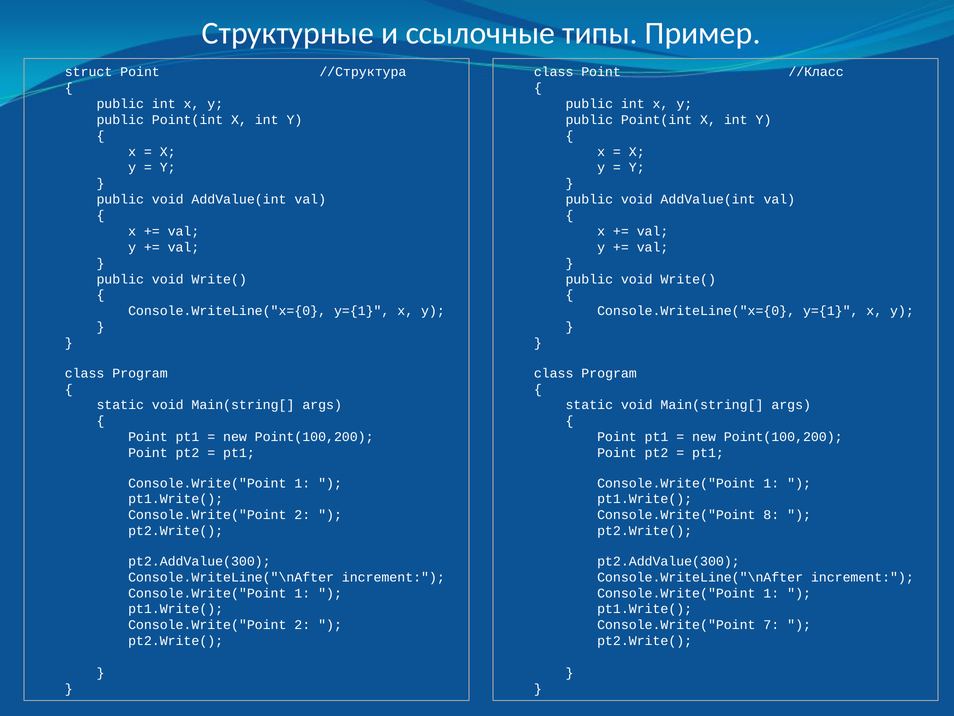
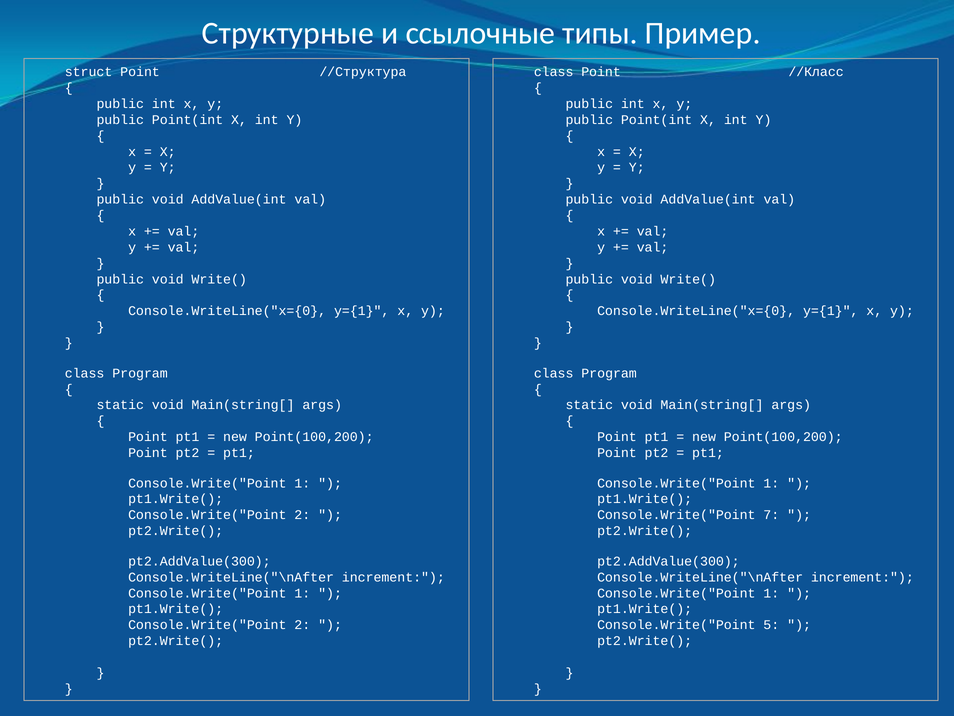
8: 8 -> 7 (771, 515)
7: 7 -> 5 (771, 625)
